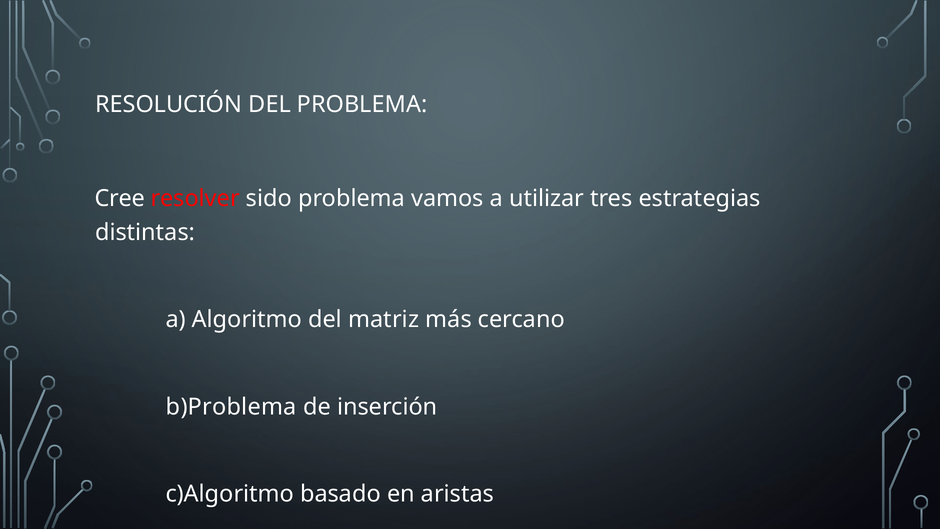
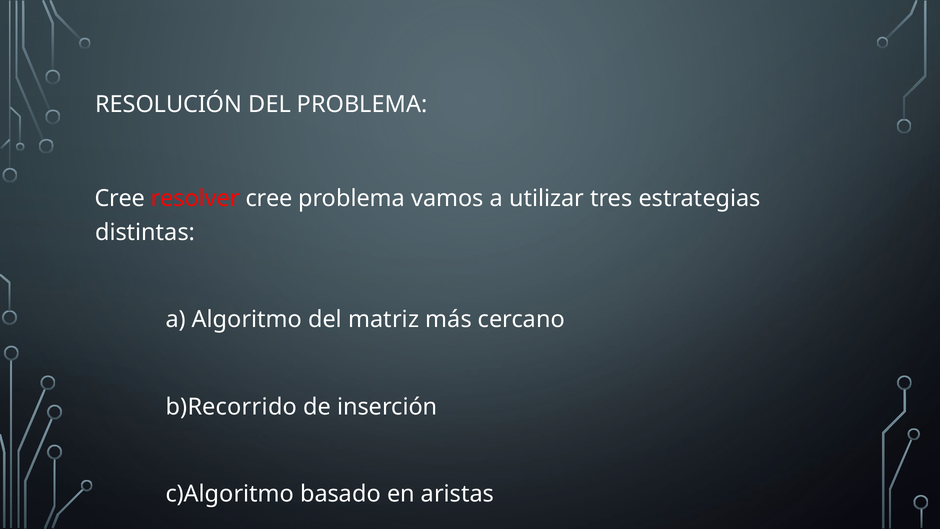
resolver sido: sido -> cree (269, 198)
b)Problema: b)Problema -> b)Recorrido (231, 407)
